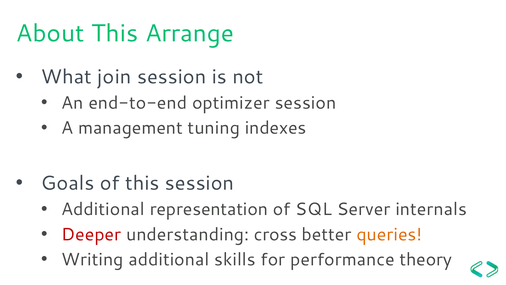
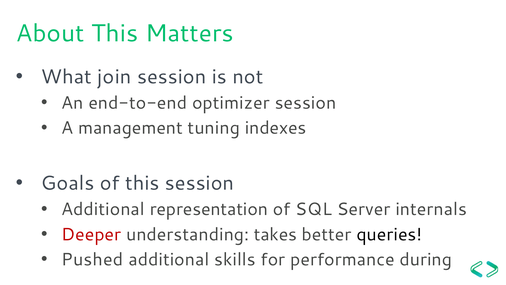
Arrange: Arrange -> Matters (189, 33)
cross: cross -> takes (275, 234)
queries colour: orange -> black (389, 234)
Writing: Writing -> Pushed (92, 259)
theory: theory -> during (426, 259)
